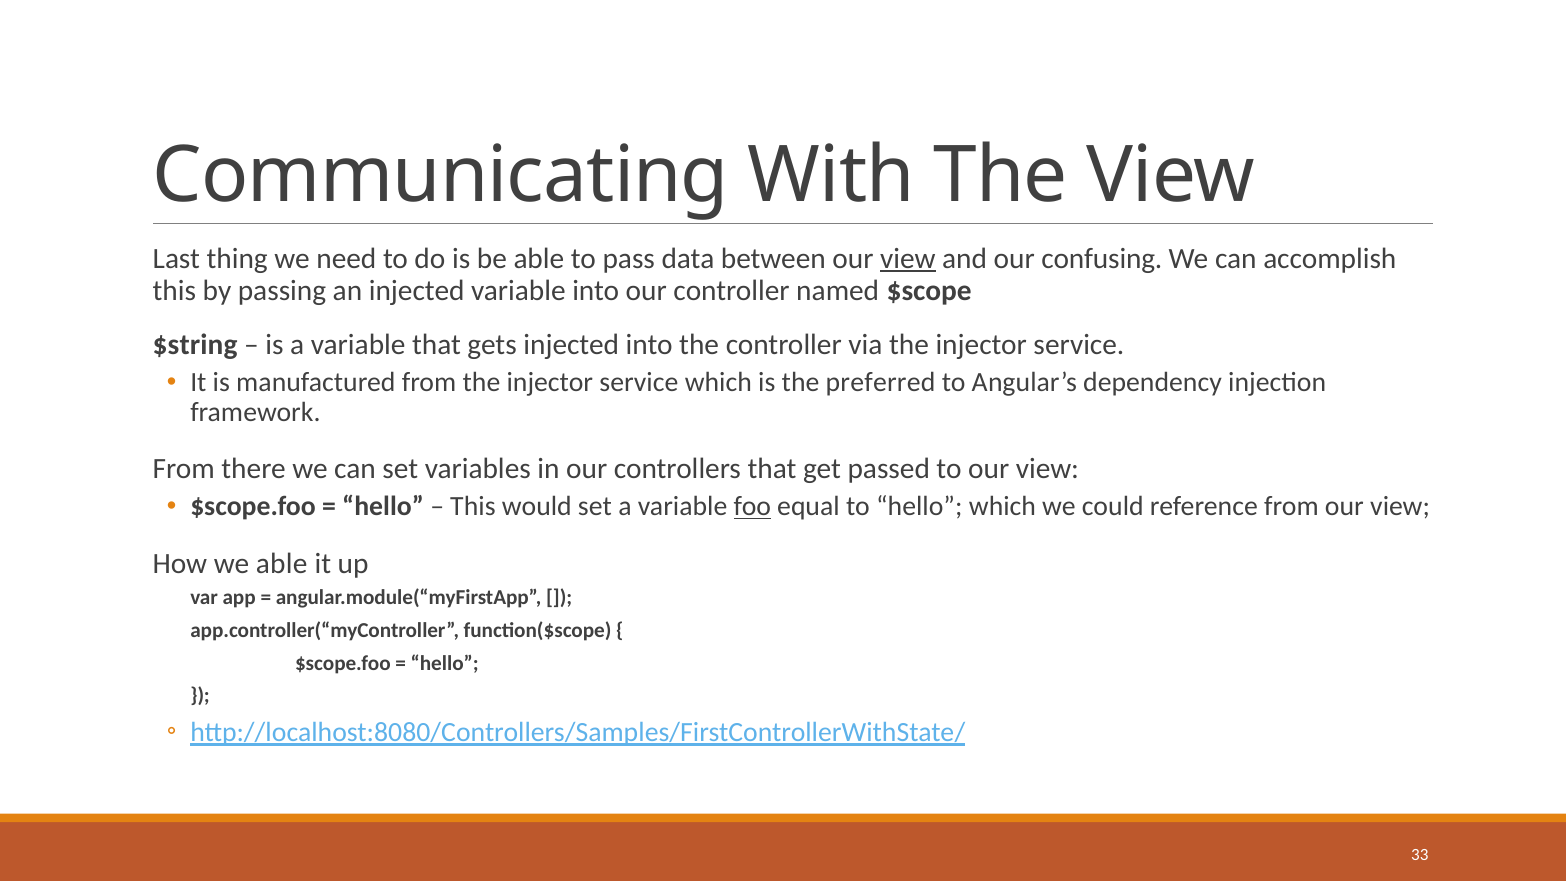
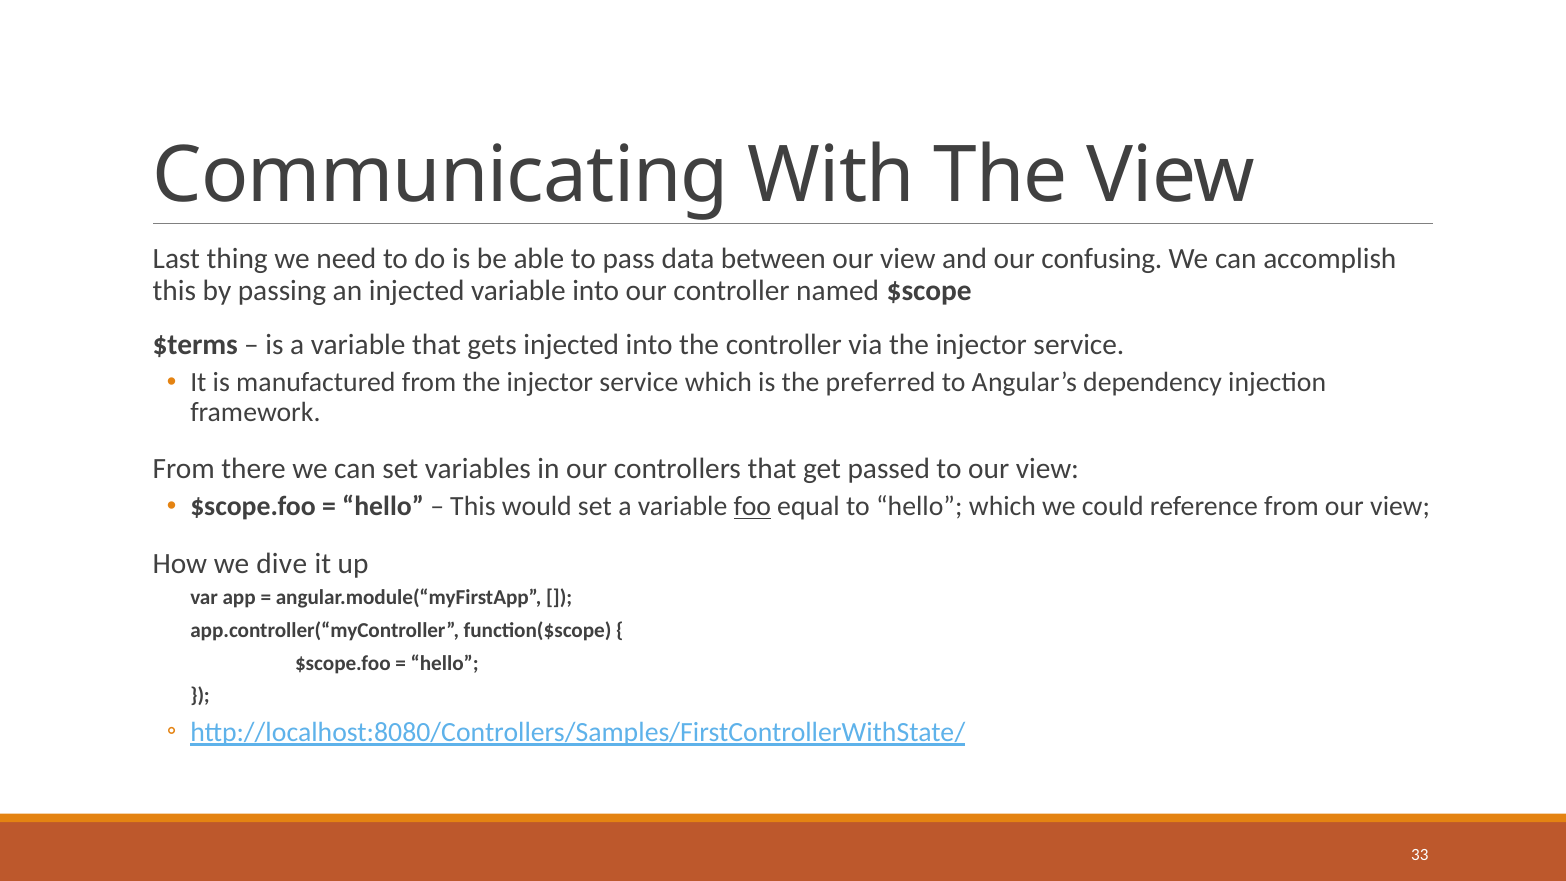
view underline: present -> none (908, 259)
$string: $string -> $terms (195, 345)
we able: able -> dive (282, 564)
